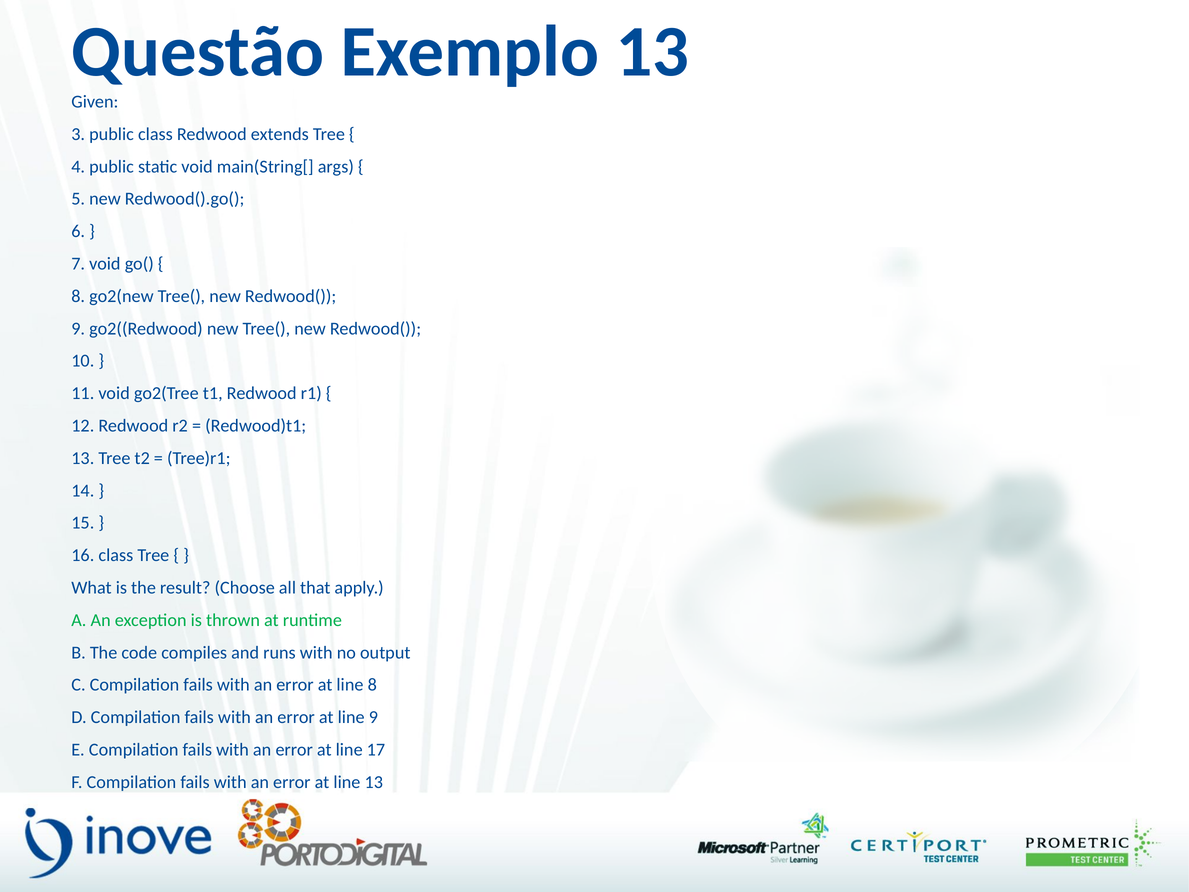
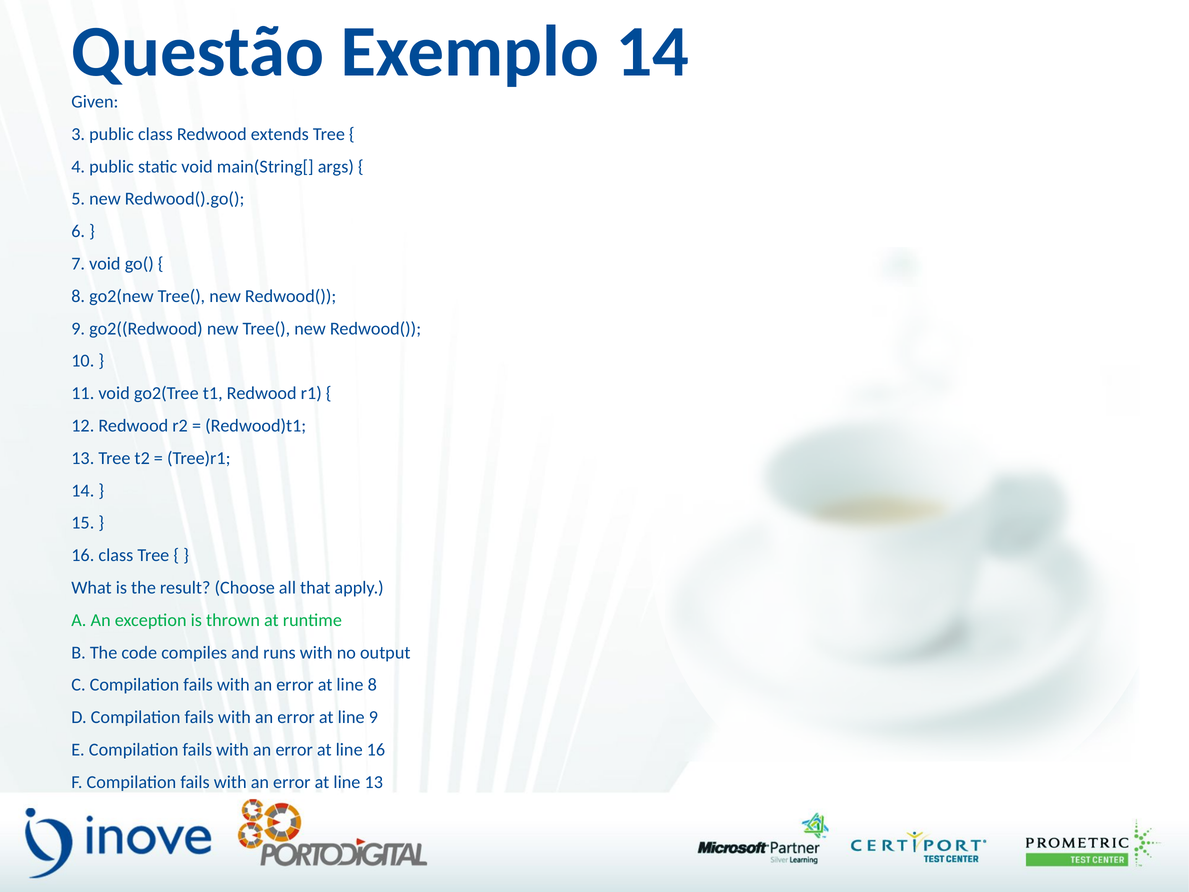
Exemplo 13: 13 -> 14 (652, 52)
line 17: 17 -> 16 (376, 750)
